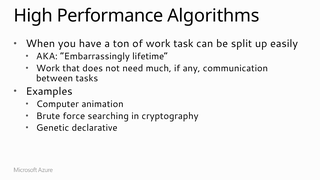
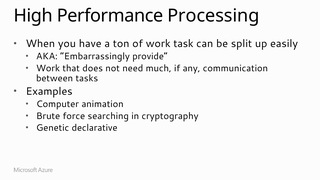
Algorithms: Algorithms -> Processing (213, 16)
lifetime: lifetime -> provide (150, 56)
